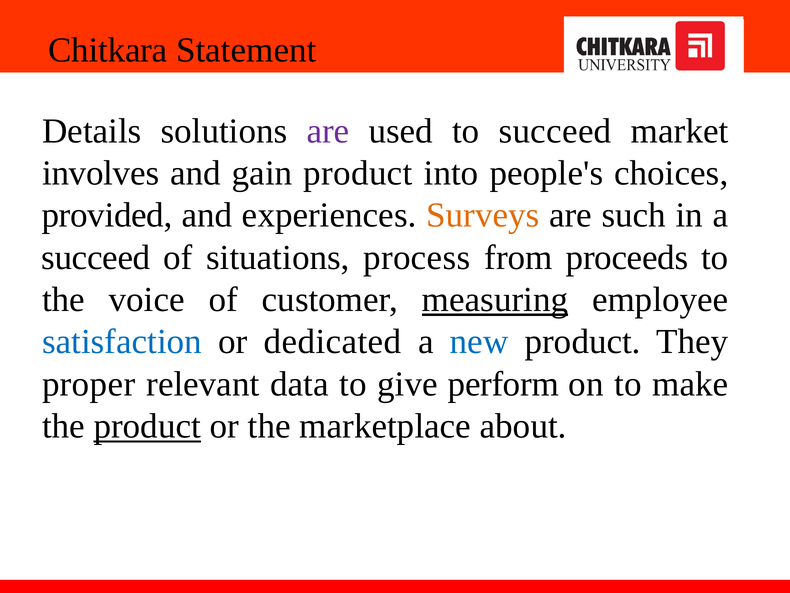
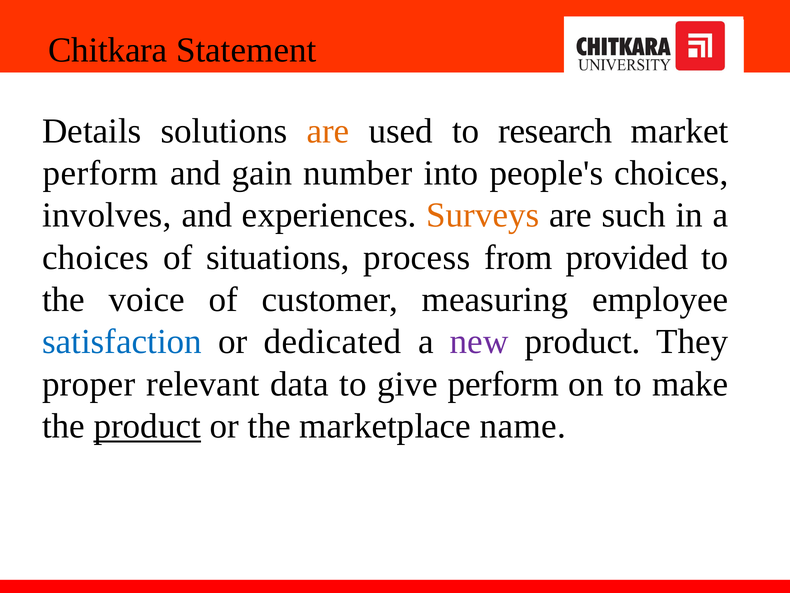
are colour: purple -> orange (328, 131)
to succeed: succeed -> research (555, 131)
involves: involves -> perform (100, 173)
gain product: product -> number (358, 173)
provided: provided -> involves (107, 215)
succeed: succeed -> choices (96, 257)
proceeds: proceeds -> provided (627, 257)
measuring underline: present -> none (495, 299)
new colour: blue -> purple (479, 342)
about: about -> name (523, 426)
